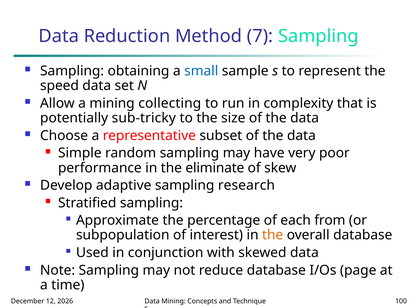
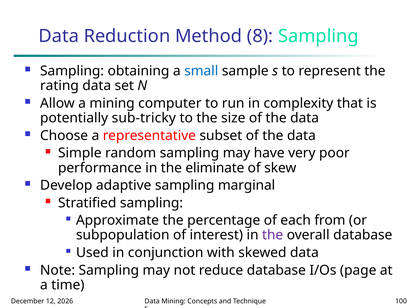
7: 7 -> 8 (260, 36)
speed: speed -> rating (59, 86)
collecting: collecting -> computer (170, 103)
research: research -> marginal (247, 185)
the colour: orange -> purple (273, 235)
